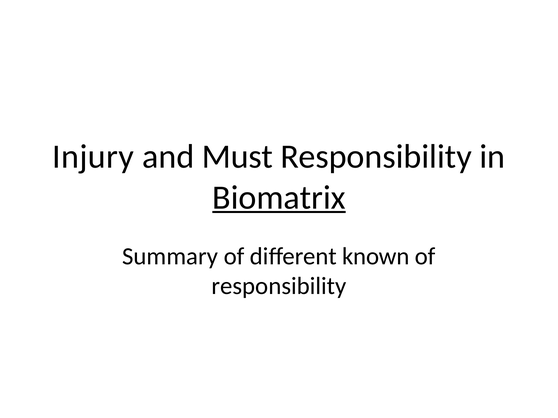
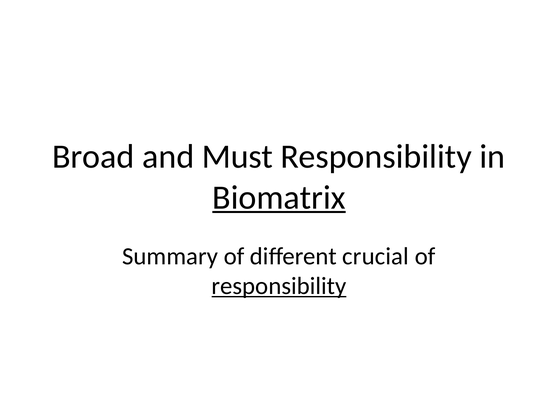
Injury: Injury -> Broad (93, 157)
known: known -> crucial (376, 257)
responsibility underline: none -> present (279, 286)
